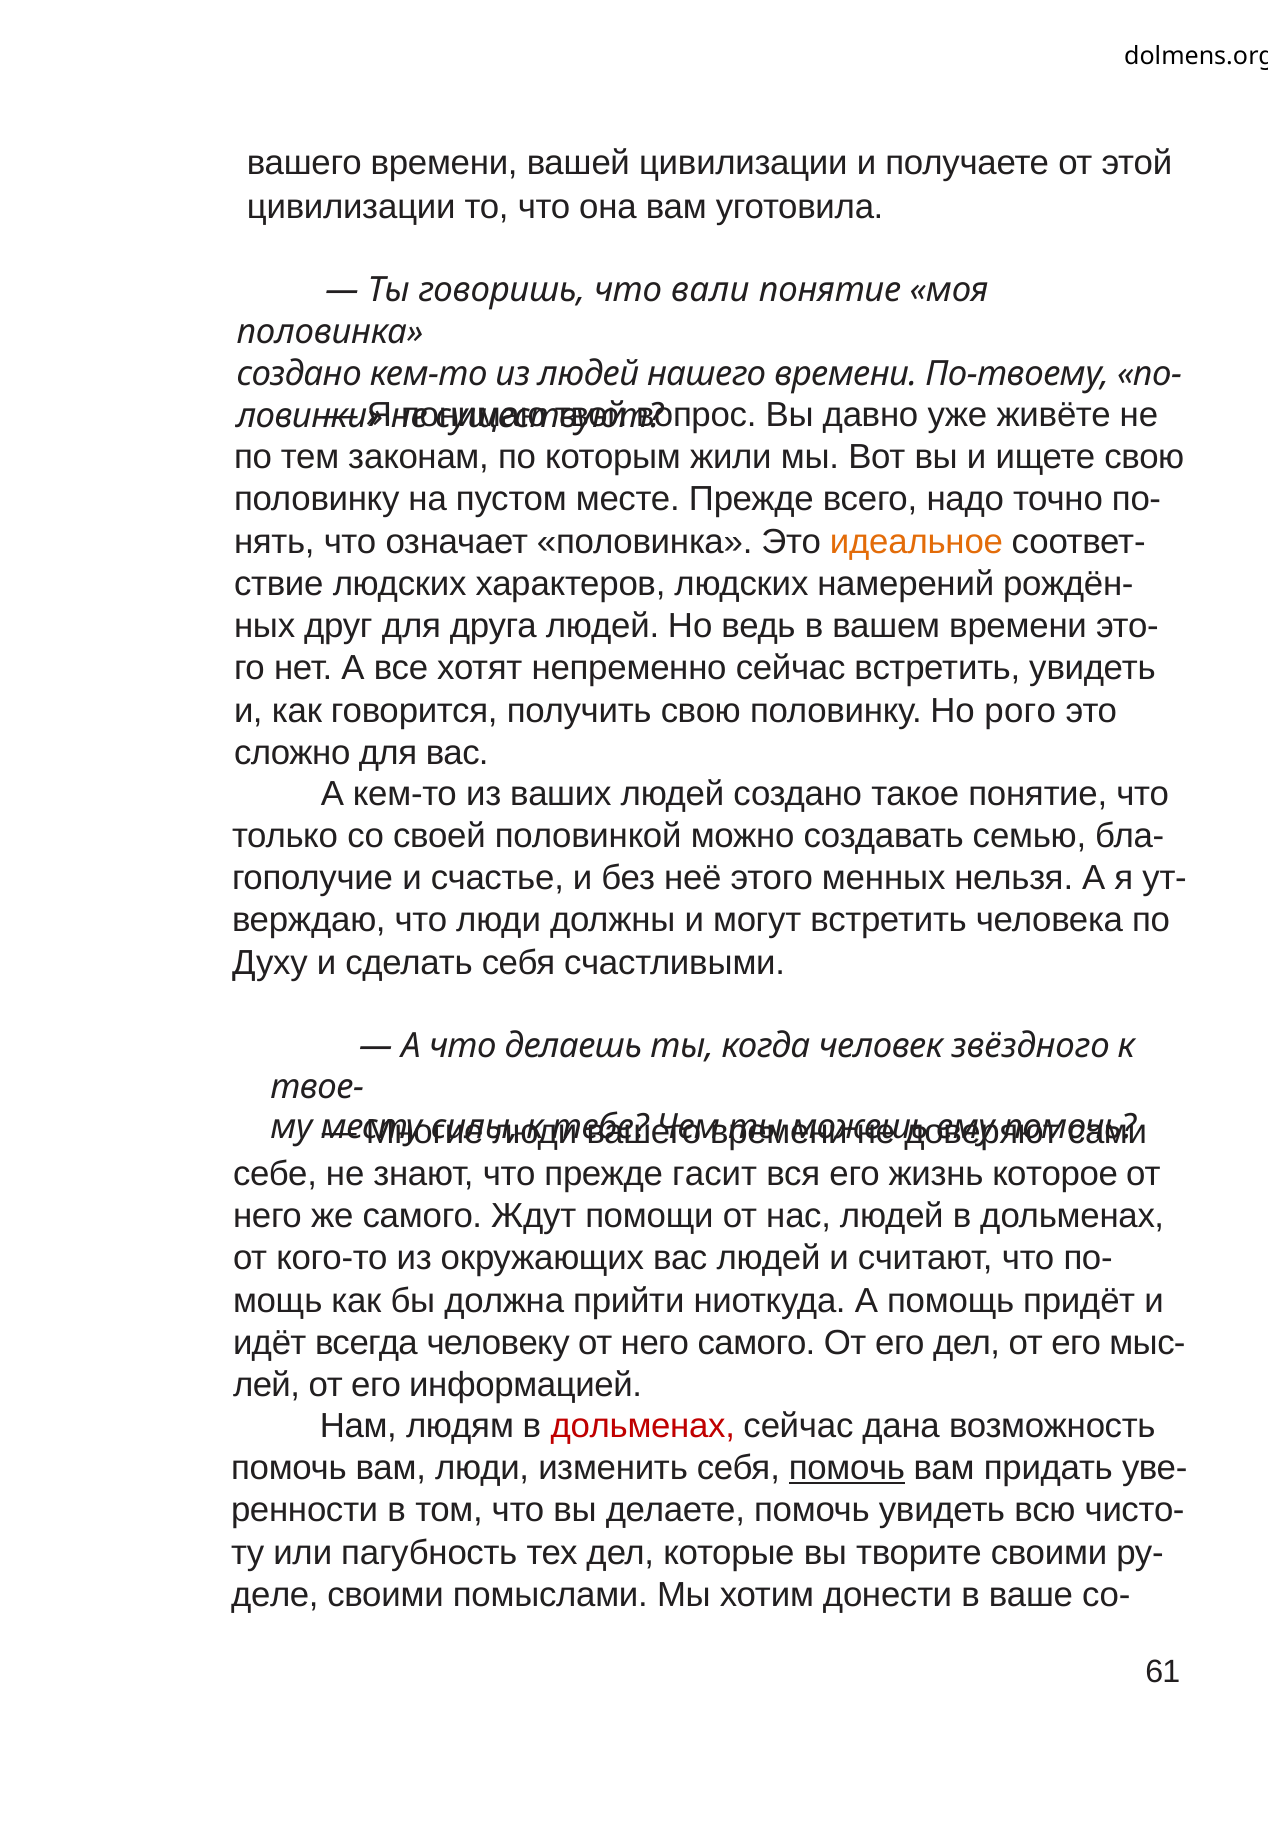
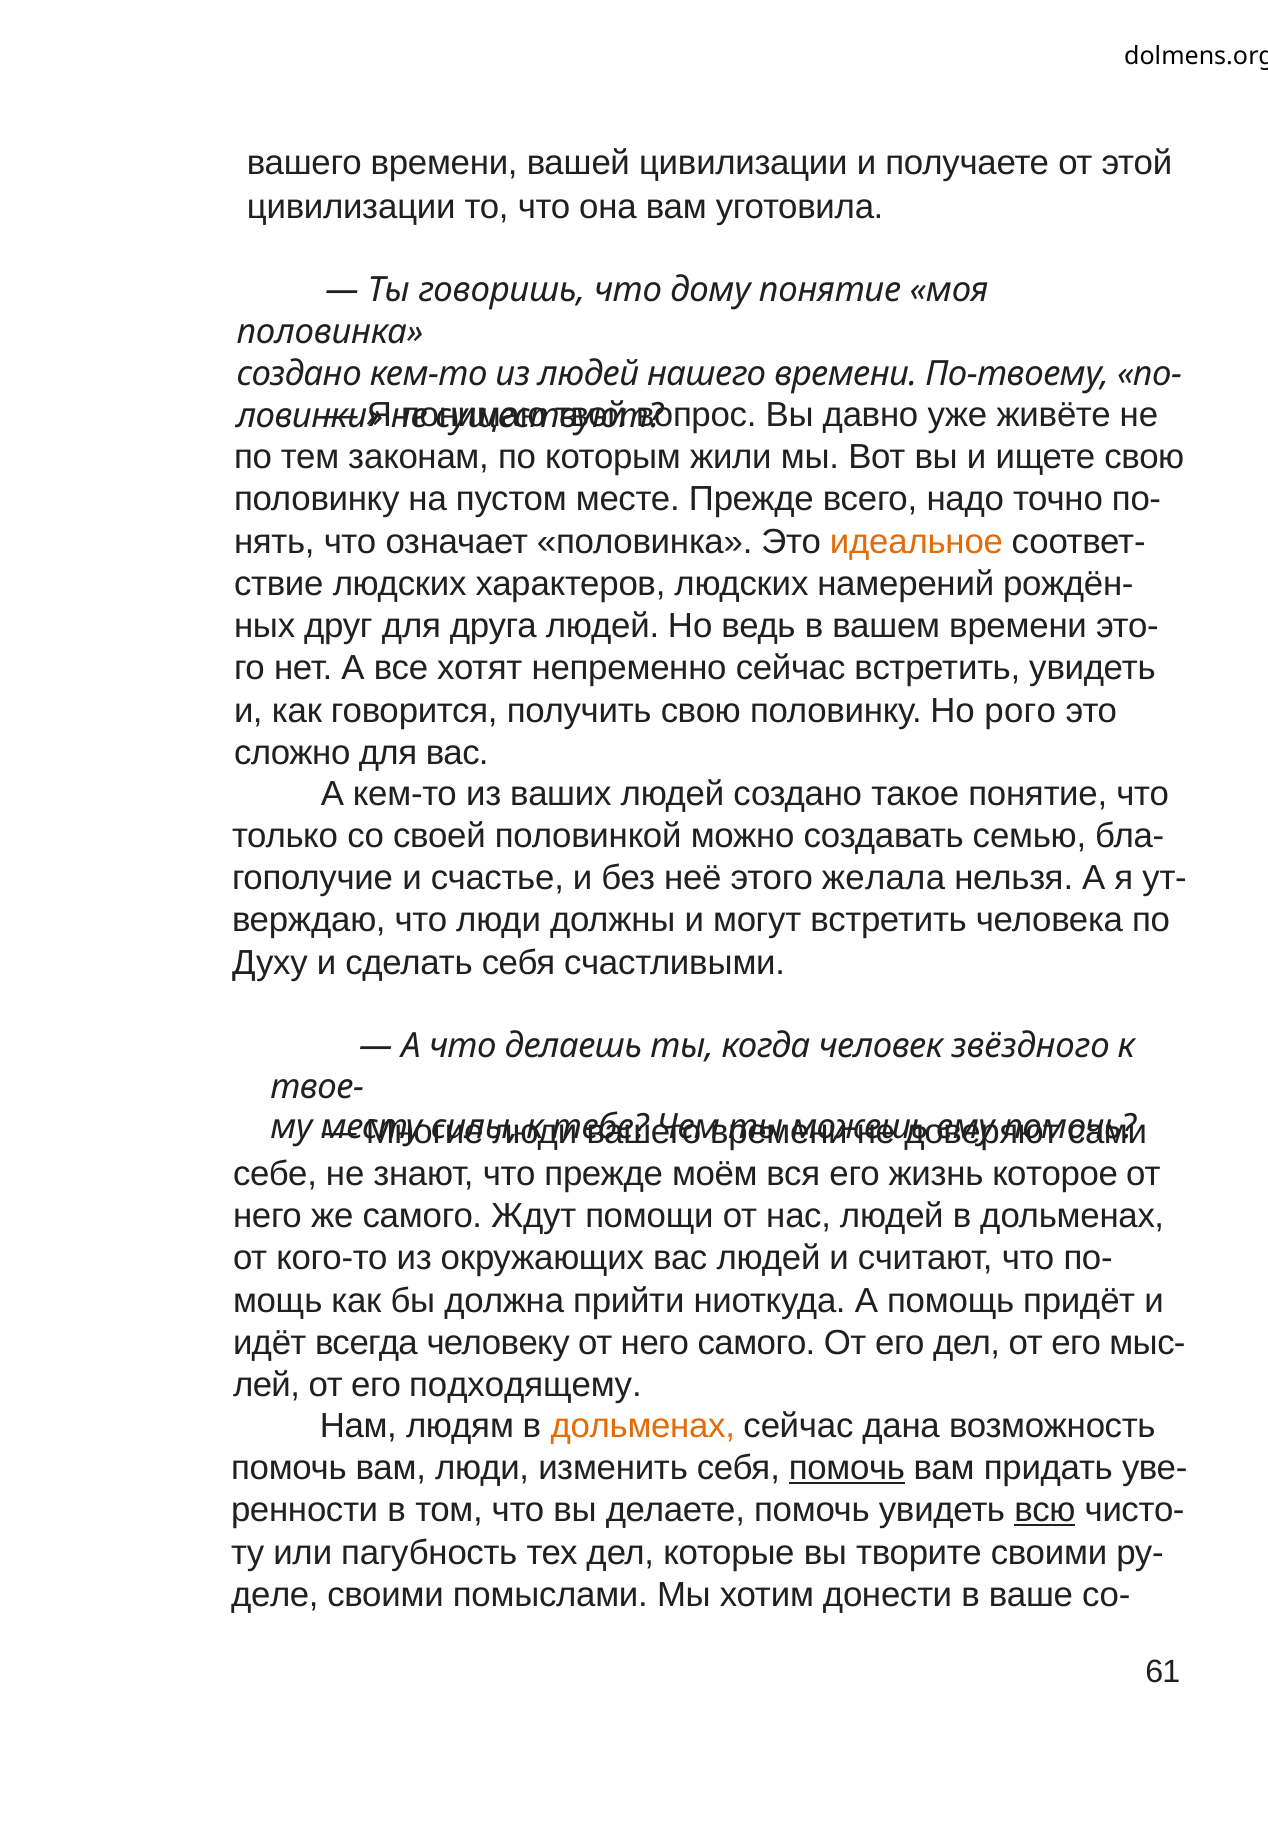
вали: вали -> дому (711, 290)
менных: менных -> желала (884, 878)
гасит: гасит -> моём (715, 1174)
информацией: информацией -> подходящему (525, 1385)
дольменах colour: red -> orange (643, 1426)
всю underline: none -> present (1045, 1511)
